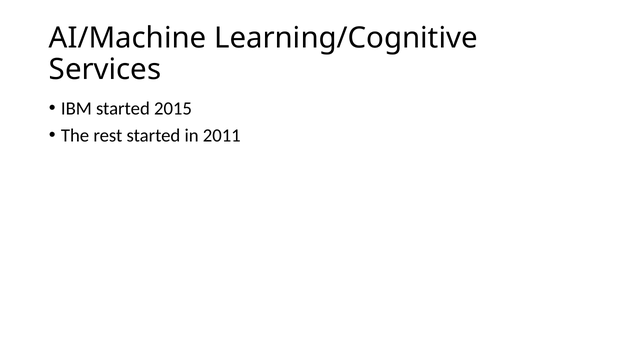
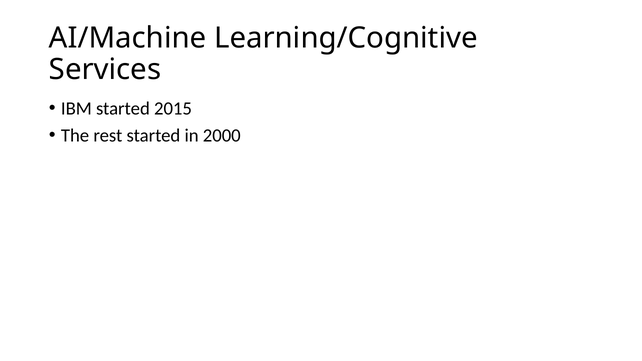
2011: 2011 -> 2000 (222, 135)
